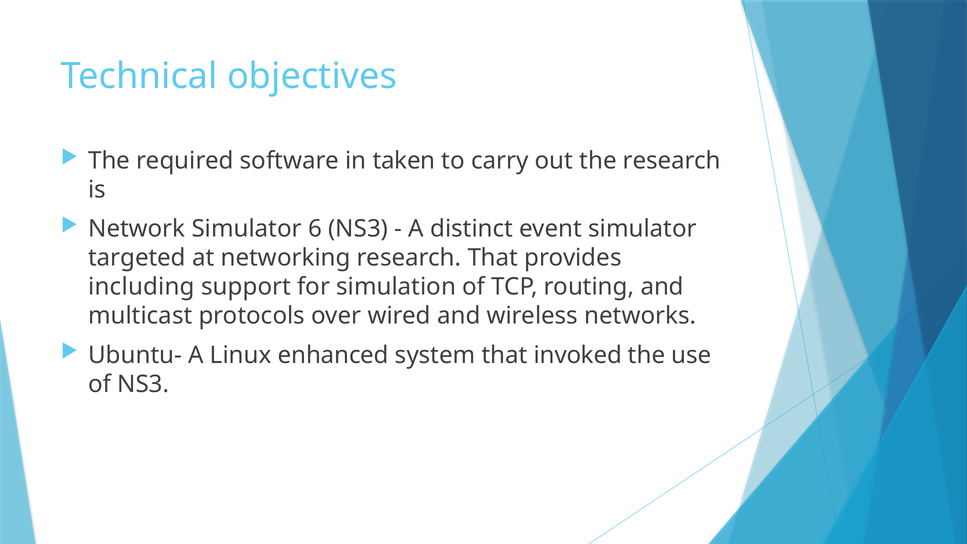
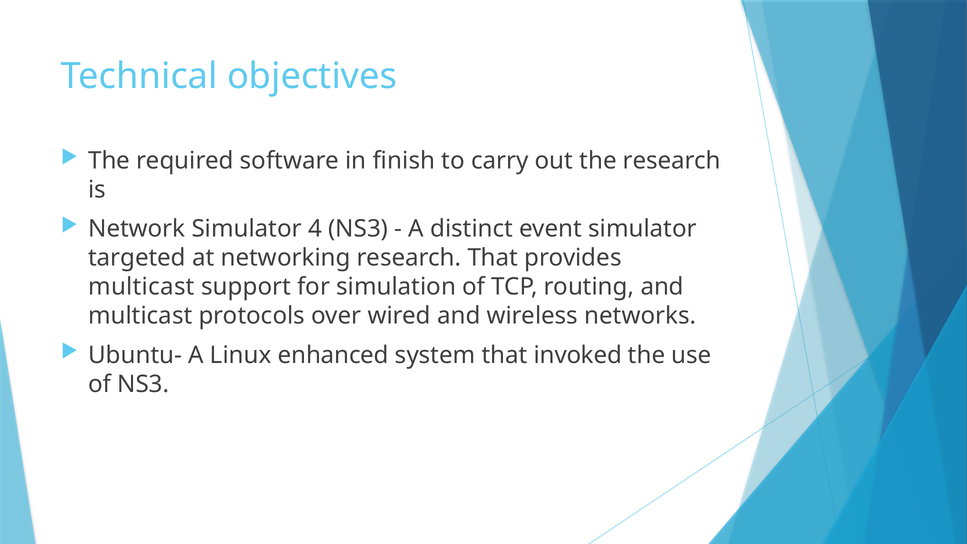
taken: taken -> finish (404, 161)
6: 6 -> 4 (315, 229)
including: including -> multicast (141, 287)
